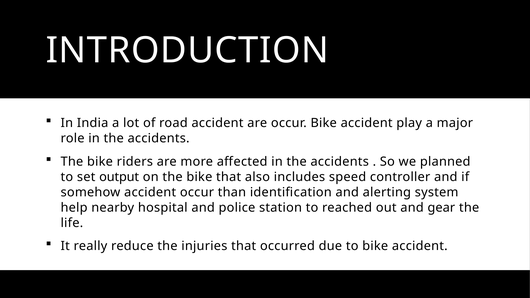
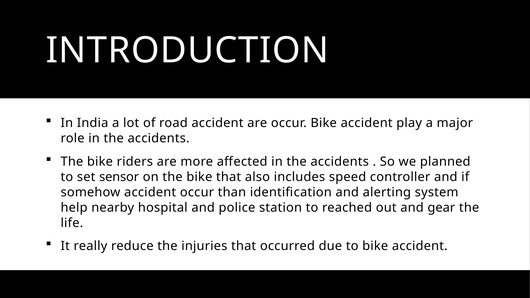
output: output -> sensor (119, 177)
